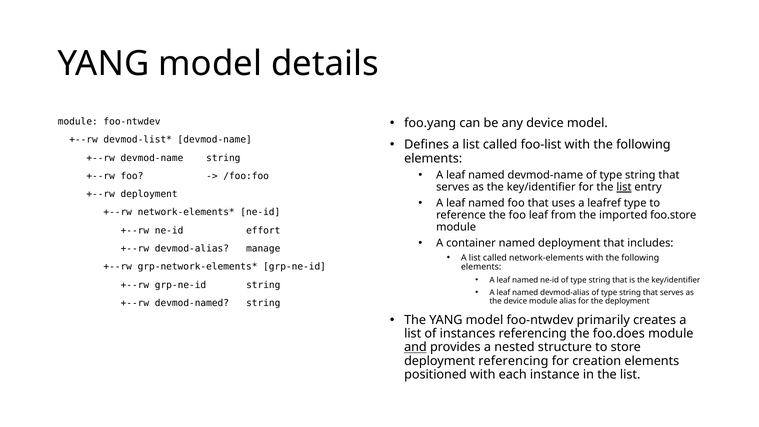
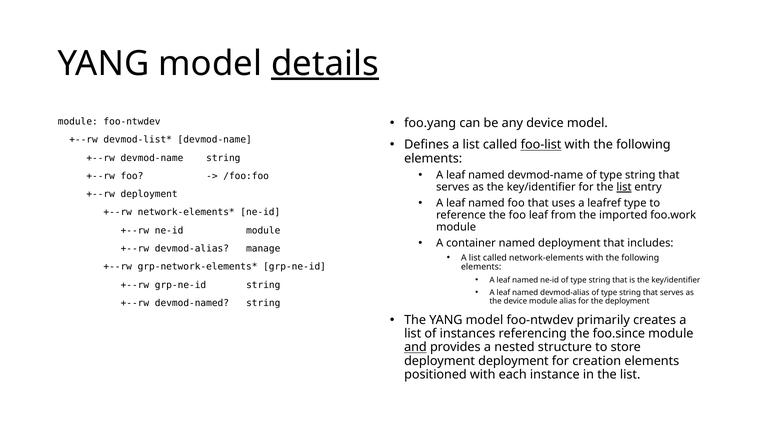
details underline: none -> present (325, 64)
foo-list underline: none -> present (541, 145)
foo.store: foo.store -> foo.work (673, 215)
ne-id effort: effort -> module (263, 230)
foo.does: foo.does -> foo.since (619, 334)
deployment referencing: referencing -> deployment (513, 361)
